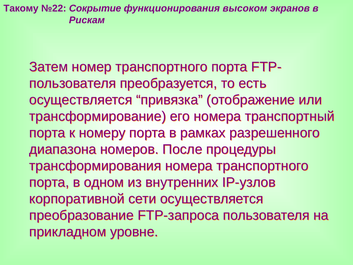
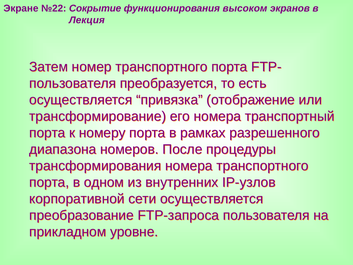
Такому: Такому -> Экране (21, 8)
Рискам: Рискам -> Лекция (87, 20)
